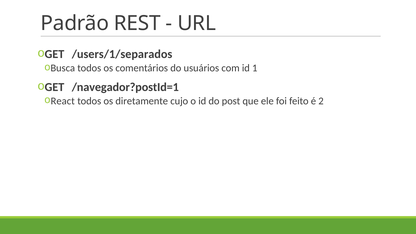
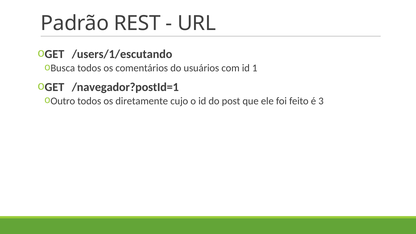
/users/1/separados: /users/1/separados -> /users/1/escutando (122, 54)
React: React -> Outro (63, 101)
2: 2 -> 3 (321, 101)
